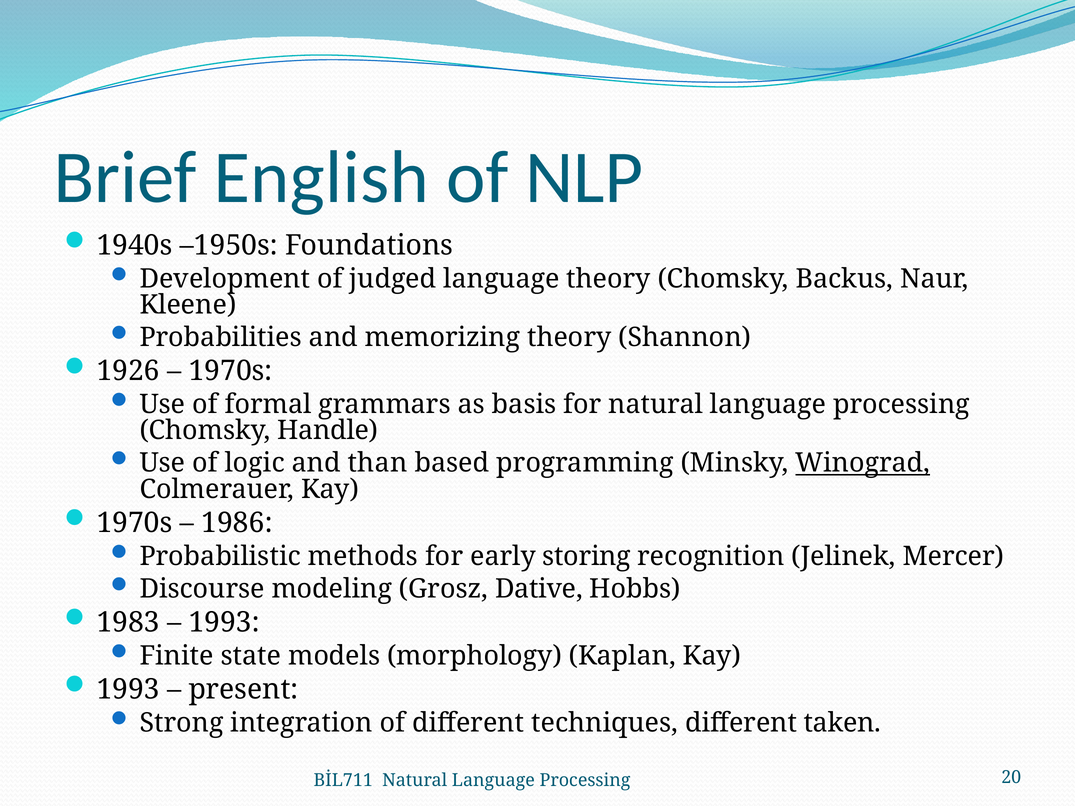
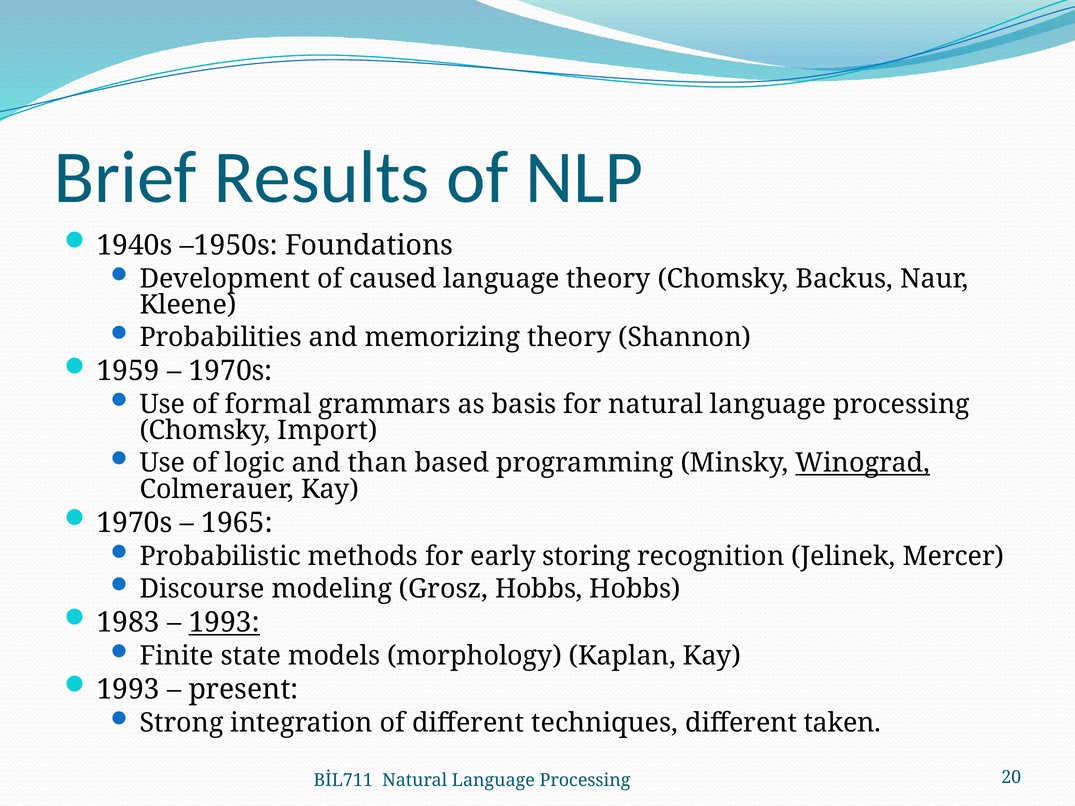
English: English -> Results (322, 178)
judged: judged -> caused (393, 279)
1926: 1926 -> 1959 (128, 371)
Handle: Handle -> Import (328, 431)
1986: 1986 -> 1965 (237, 523)
Grosz Dative: Dative -> Hobbs (539, 589)
1993 underline: none -> present (224, 623)
